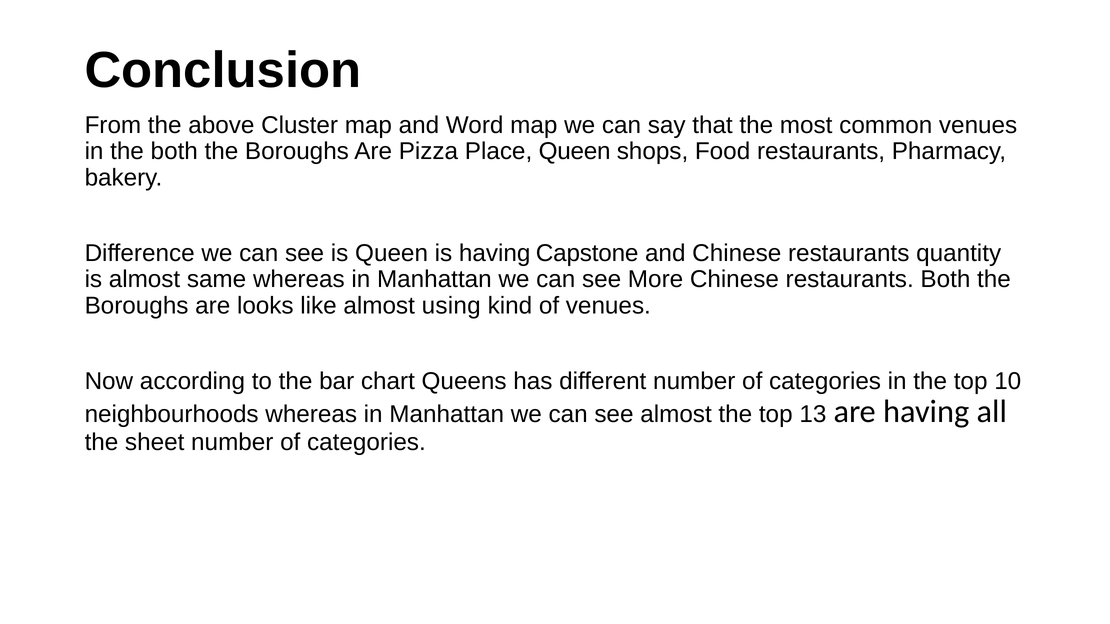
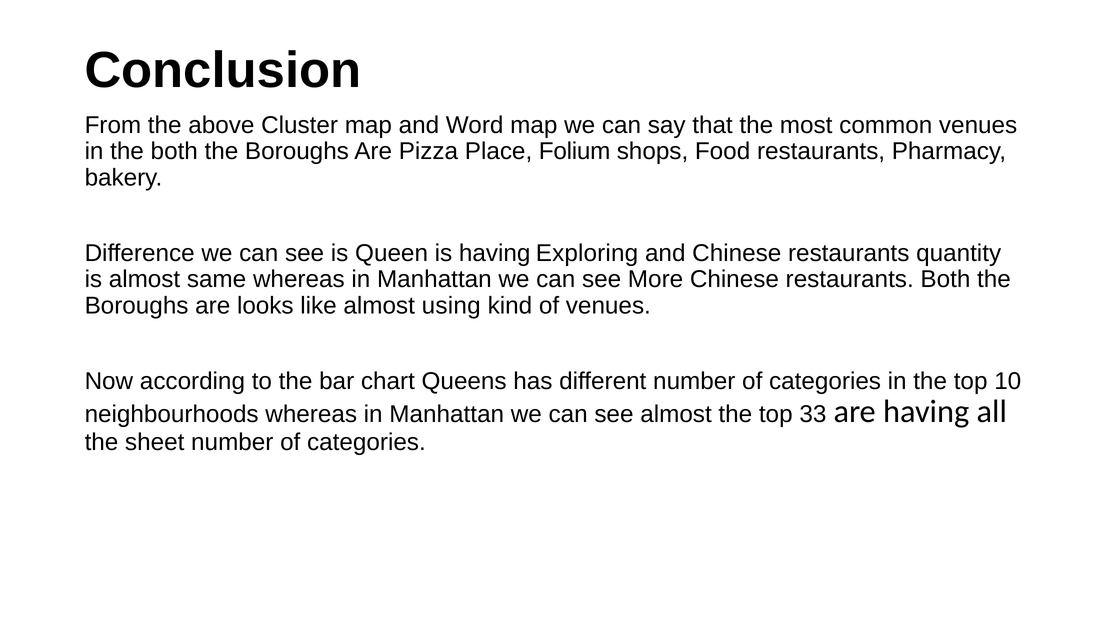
Place Queen: Queen -> Folium (575, 152)
Capstone: Capstone -> Exploring (587, 253)
13: 13 -> 33 (813, 415)
